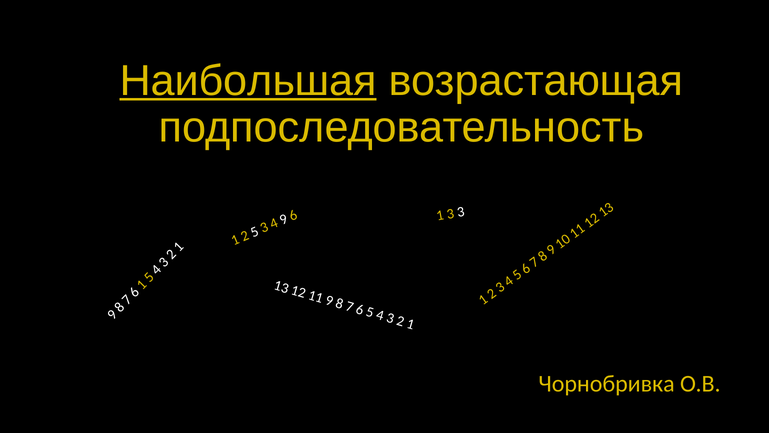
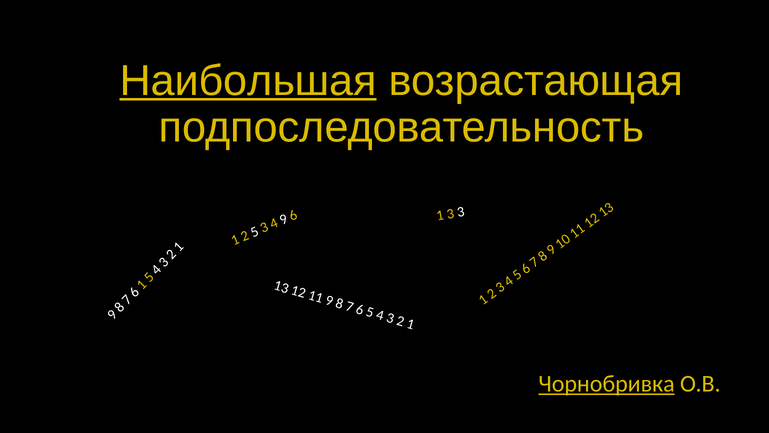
Чорнобривка underline: none -> present (607, 384)
